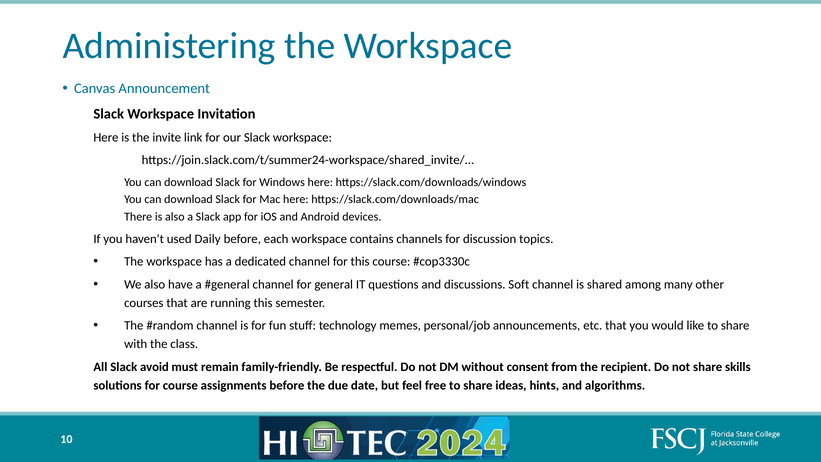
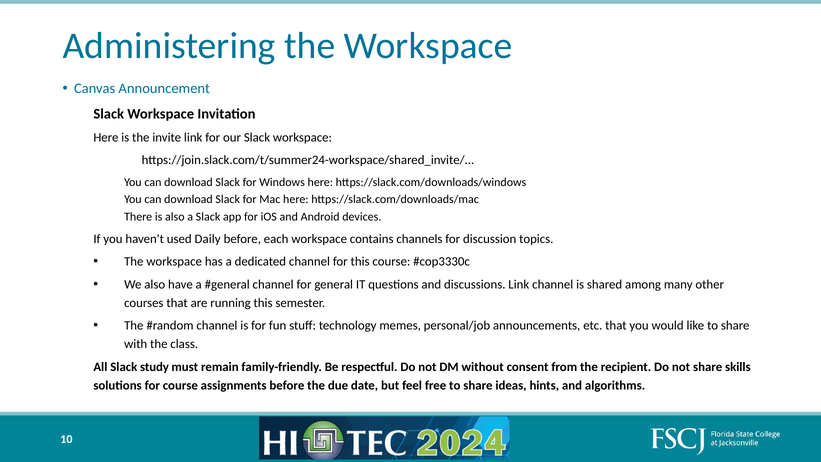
discussions Soft: Soft -> Link (519, 284)
avoid: avoid -> study (154, 367)
